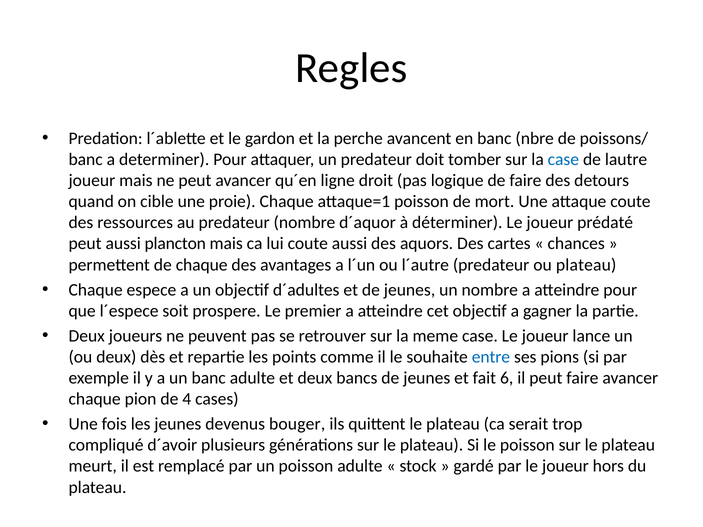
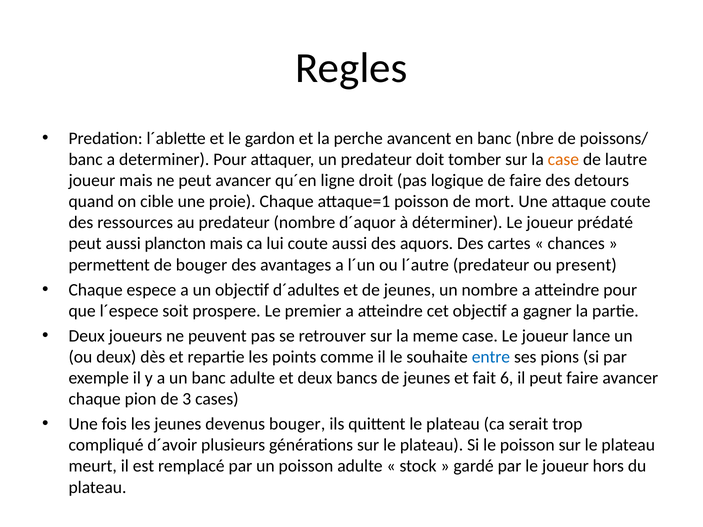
case colour: blue -> orange (563, 159)
de chaque: chaque -> bouger (202, 265)
ou plateau: plateau -> present (586, 265)
4: 4 -> 3 (187, 399)
